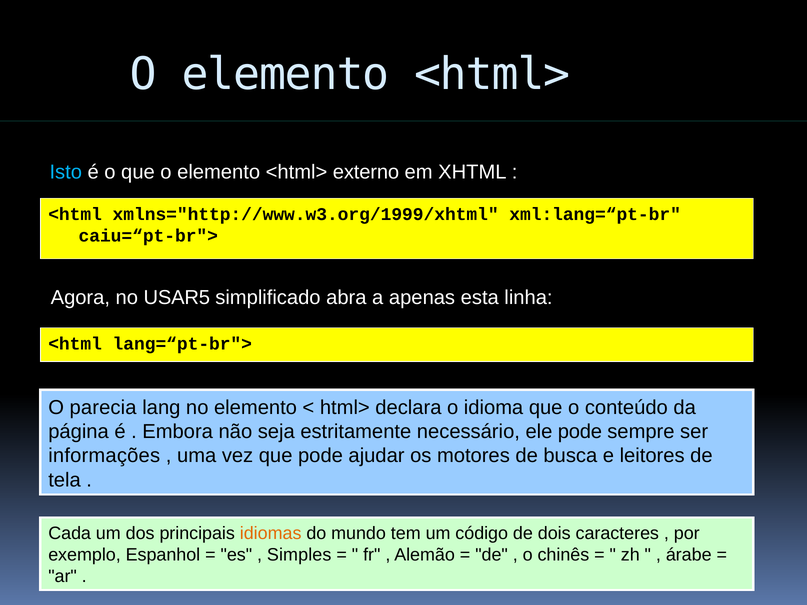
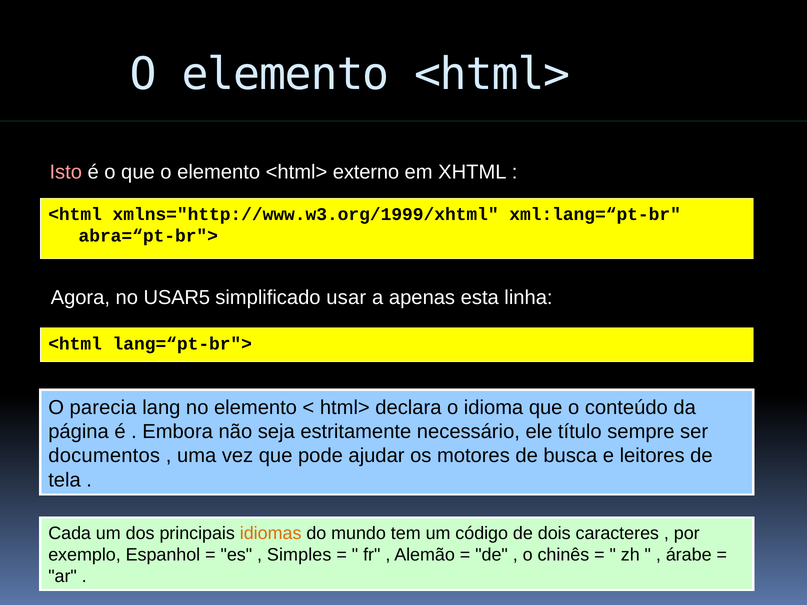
Isto colour: light blue -> pink (66, 172)
caiu=“pt-br">: caiu=“pt-br"> -> abra=“pt-br"> (148, 236)
abra: abra -> usar (346, 298)
ele pode: pode -> título (580, 432)
informações: informações -> documentos (104, 456)
